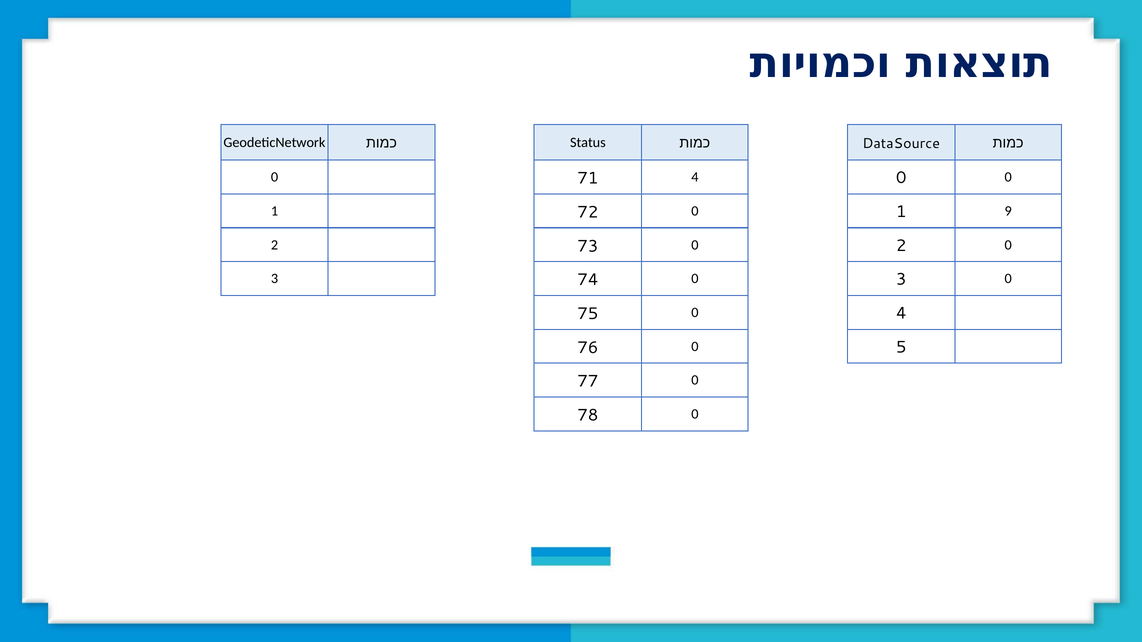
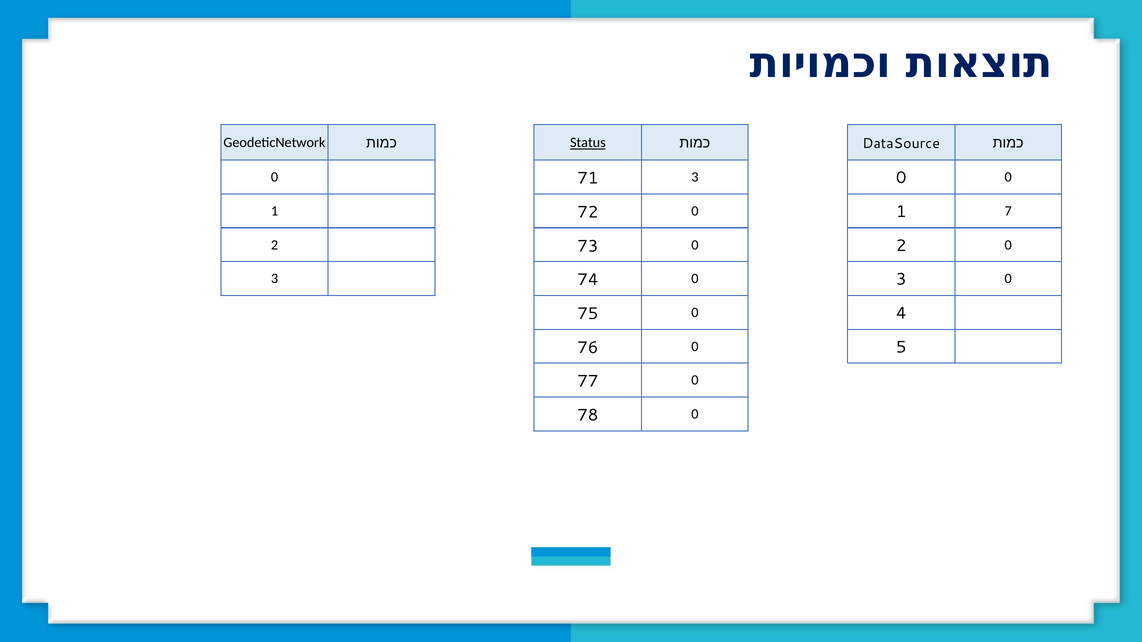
Status underline: none -> present (588, 143)
71 4: 4 -> 3 (695, 177)
9: 9 -> 7 (1008, 211)
